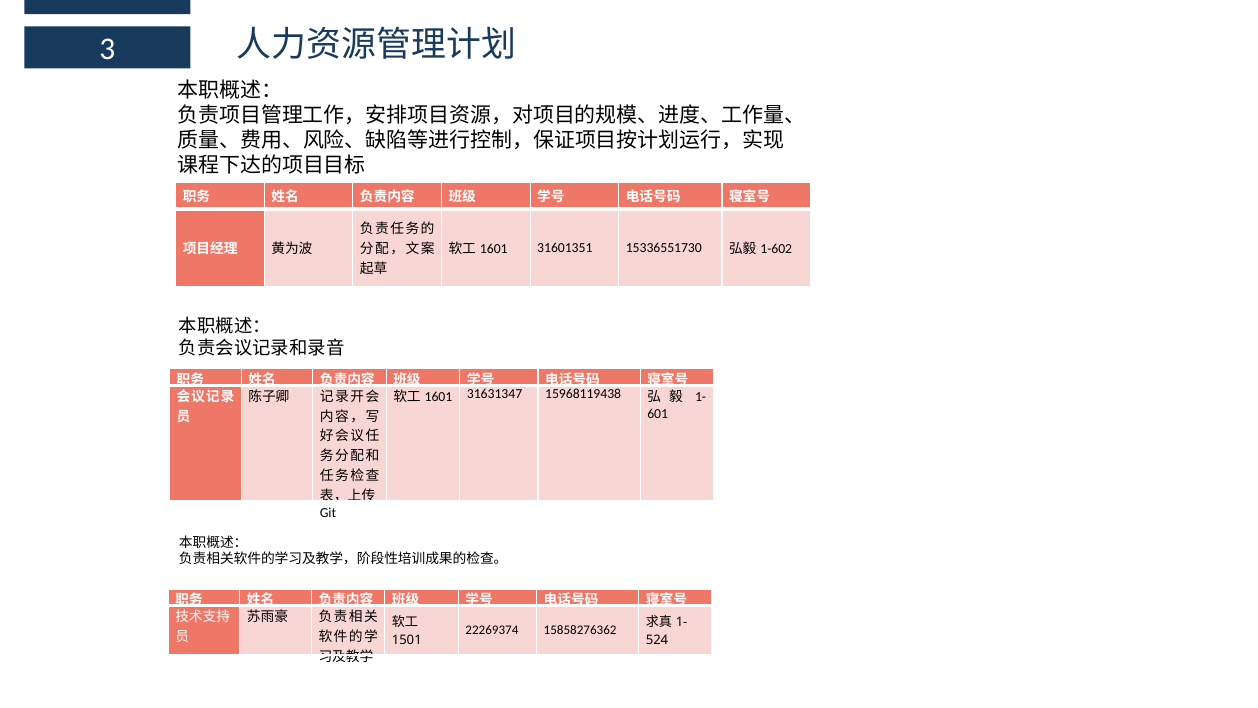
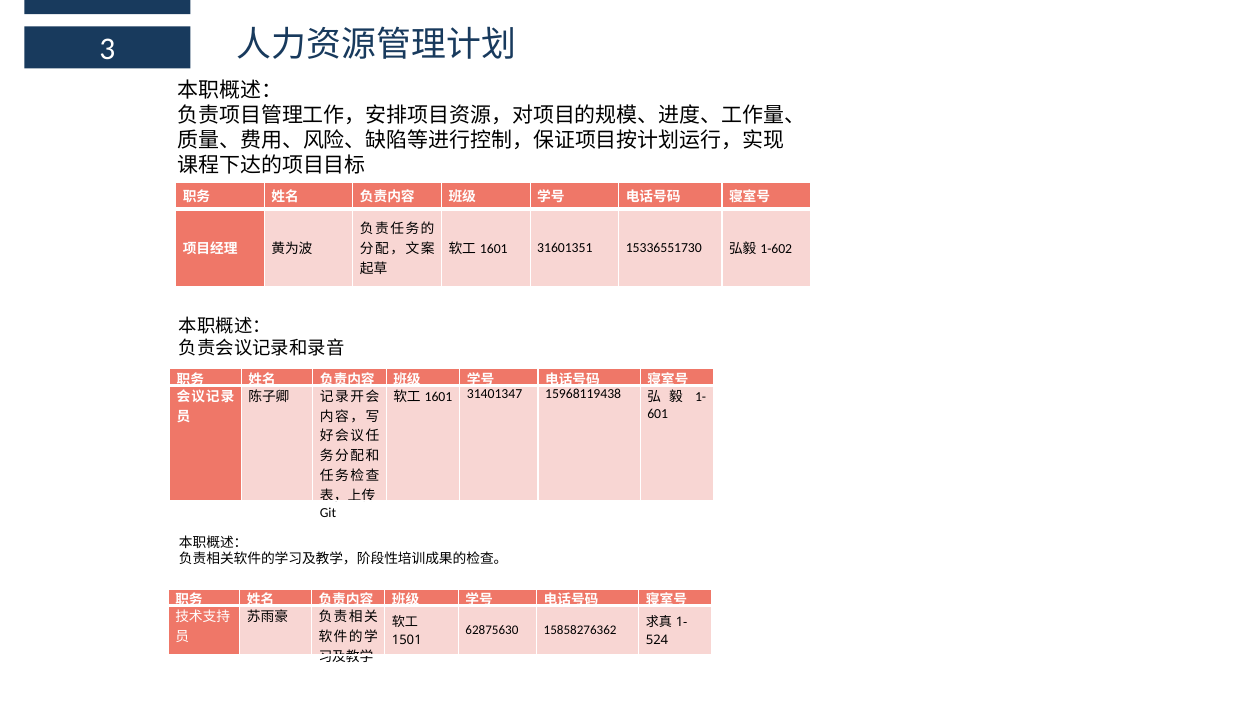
31631347: 31631347 -> 31401347 (495, 394)
22269374: 22269374 -> 62875630 (492, 630)
